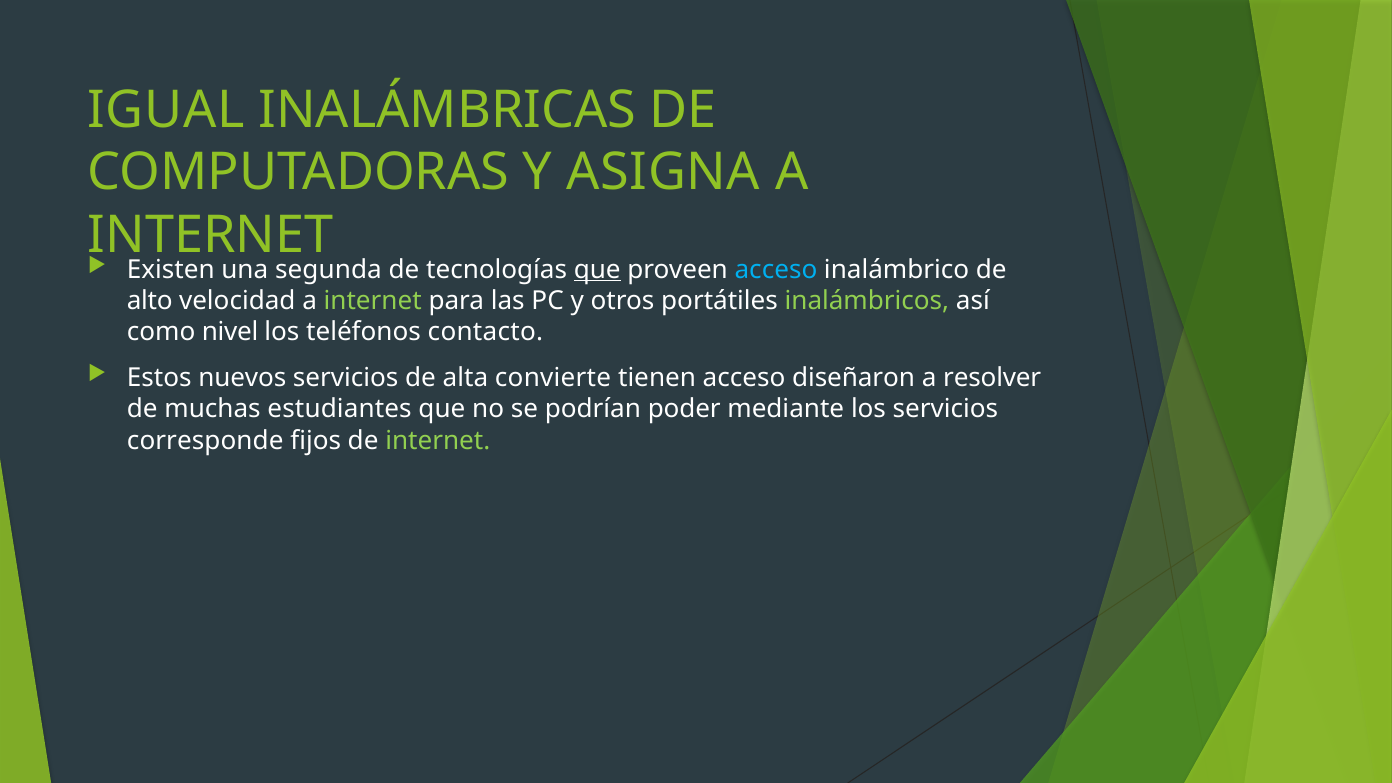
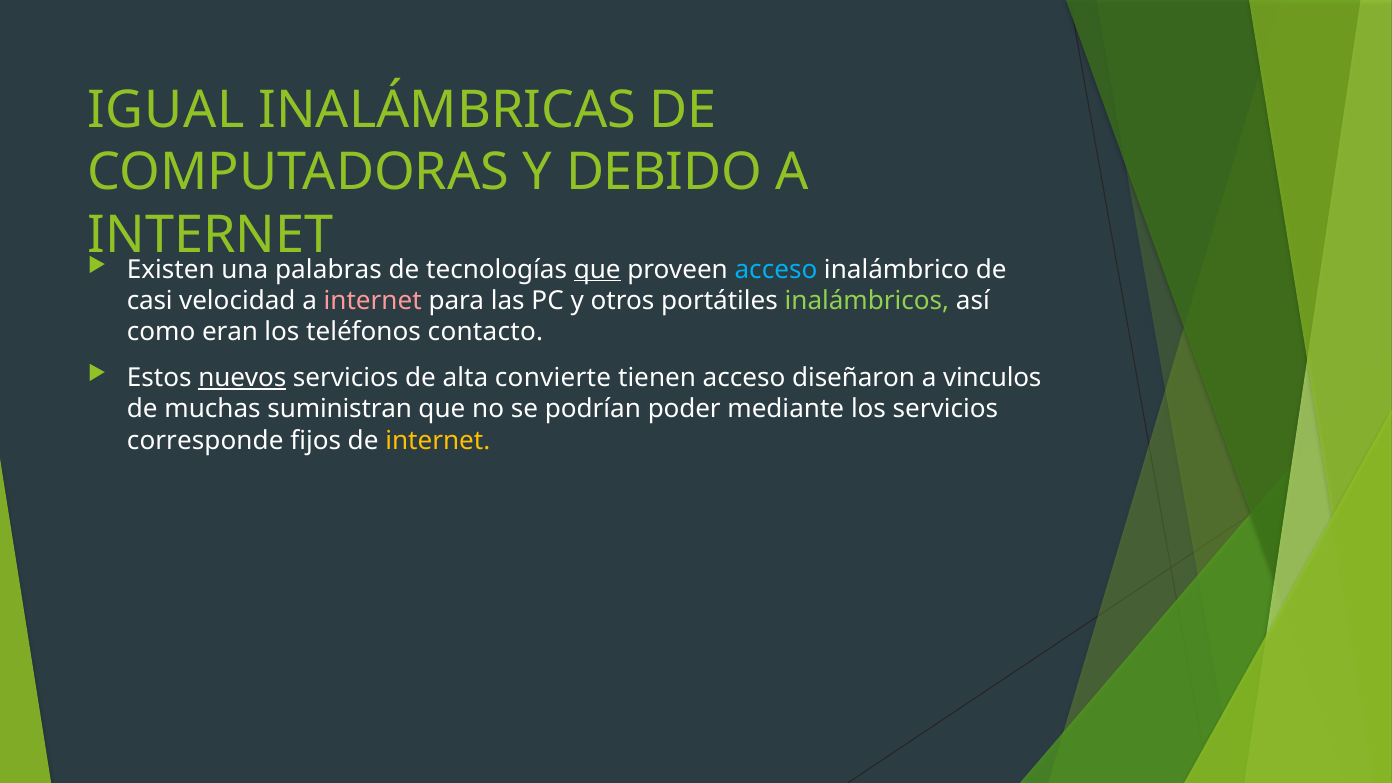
ASIGNA: ASIGNA -> DEBIDO (664, 172)
segunda: segunda -> palabras (328, 269)
alto: alto -> casi (150, 301)
internet colour: light green -> pink (373, 301)
nivel: nivel -> eran (230, 332)
nuevos underline: none -> present (242, 378)
resolver: resolver -> vinculos (992, 378)
estudiantes: estudiantes -> suministran (340, 409)
internet colour: light green -> yellow (438, 441)
